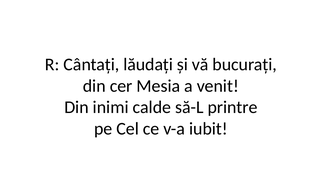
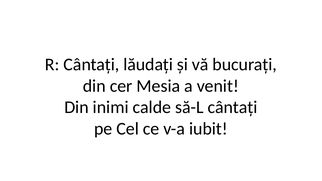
să-L printre: printre -> cântați (233, 107)
